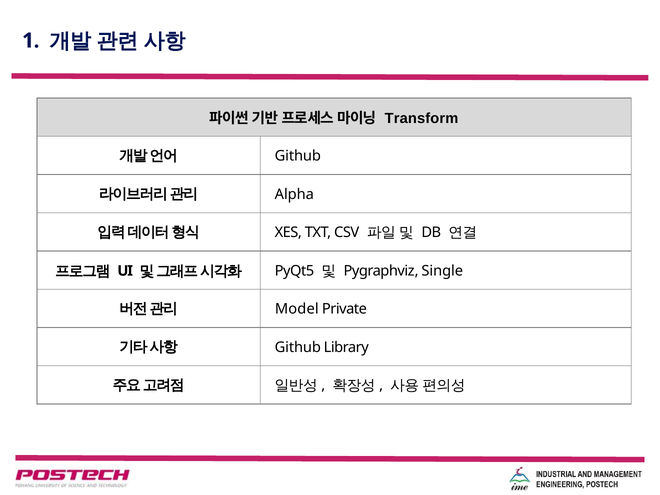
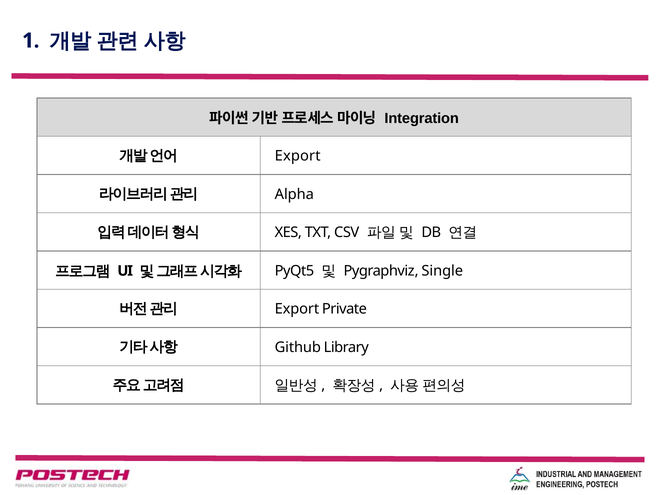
Transform: Transform -> Integration (422, 119)
Github: Github -> Export (298, 156)
Model: Model -> Export (297, 309)
